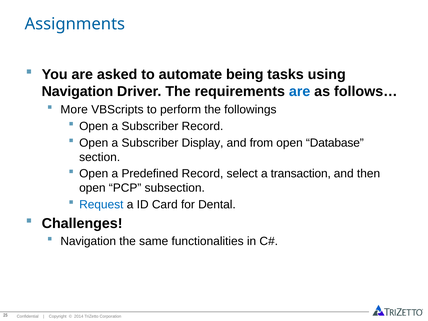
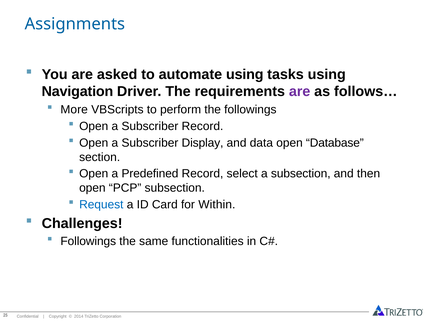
automate being: being -> using (245, 74)
are colour: blue -> purple (300, 92)
from: from -> data (261, 143)
a transaction: transaction -> subsection (301, 174)
Dental: Dental -> Within (217, 205)
Navigation: Navigation -> Followings (88, 241)
